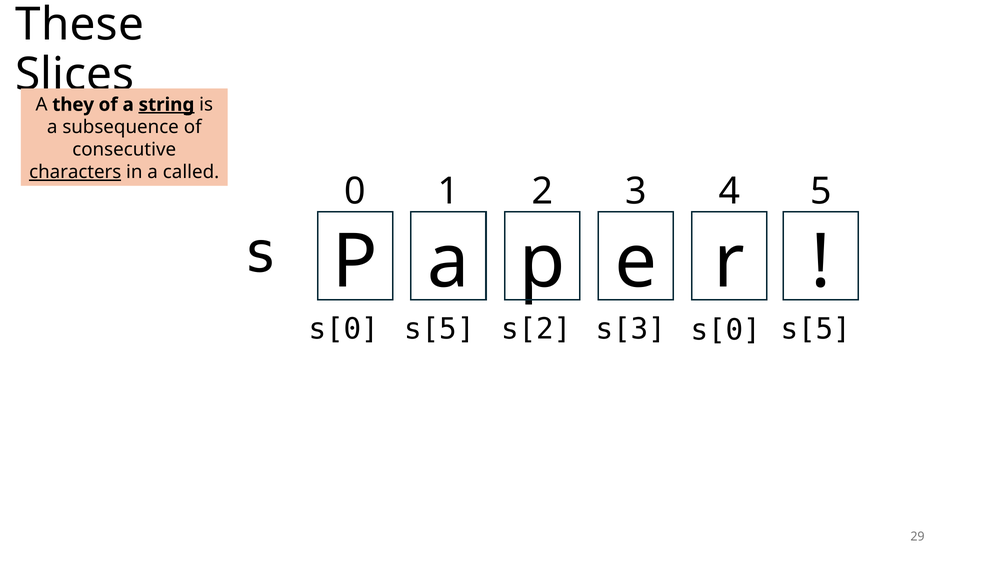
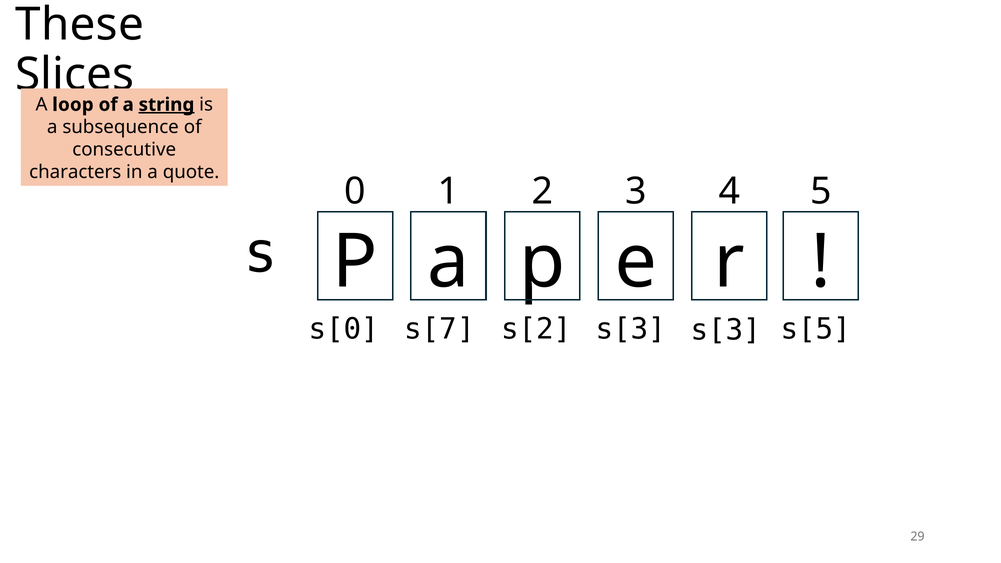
they: they -> loop (73, 105)
characters underline: present -> none (75, 172)
called: called -> quote (191, 172)
s[5: s[5 -> s[7 (440, 329)
s[3 s[0: s[0 -> s[3 (726, 330)
